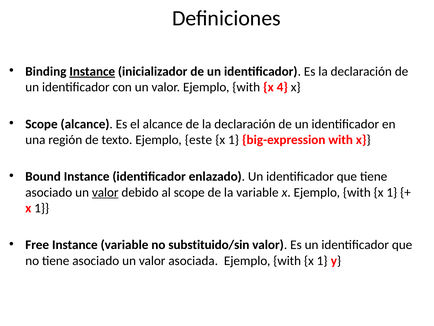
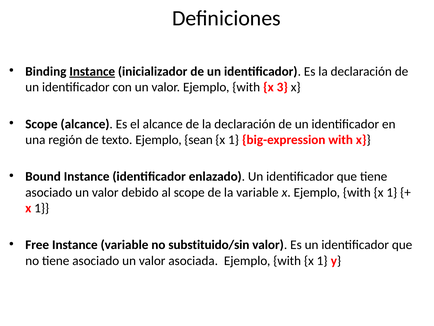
4: 4 -> 3 (282, 87)
este: este -> sean (199, 140)
valor underline: present -> none (105, 192)
